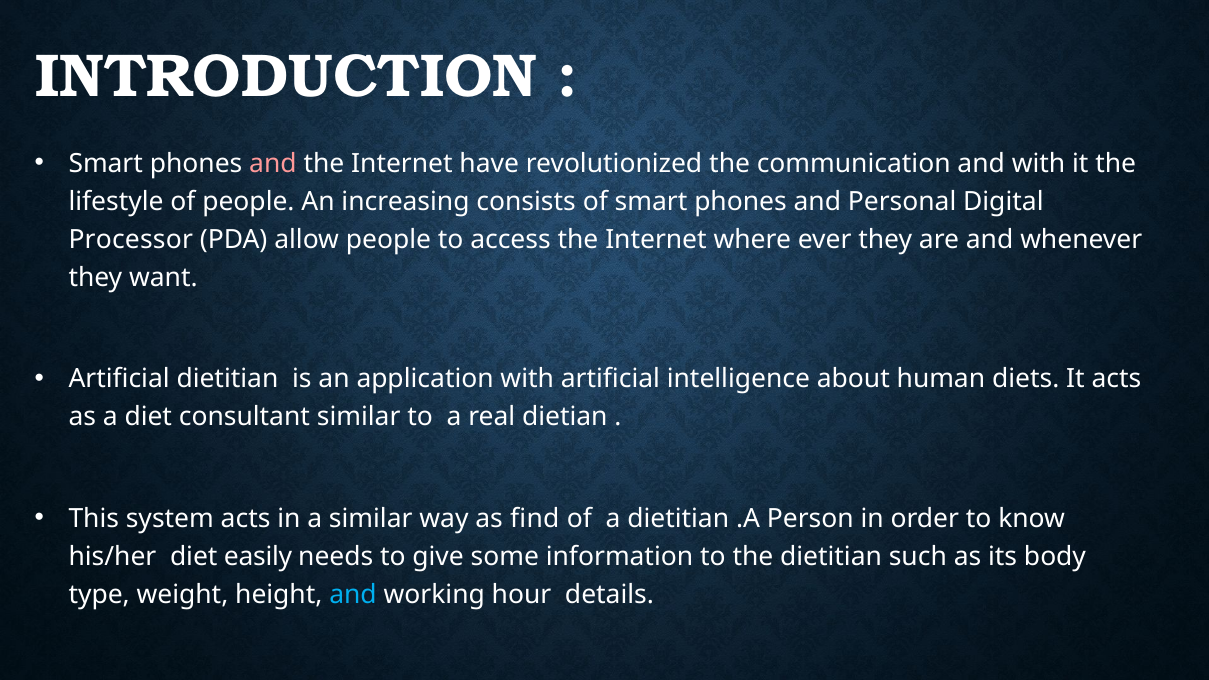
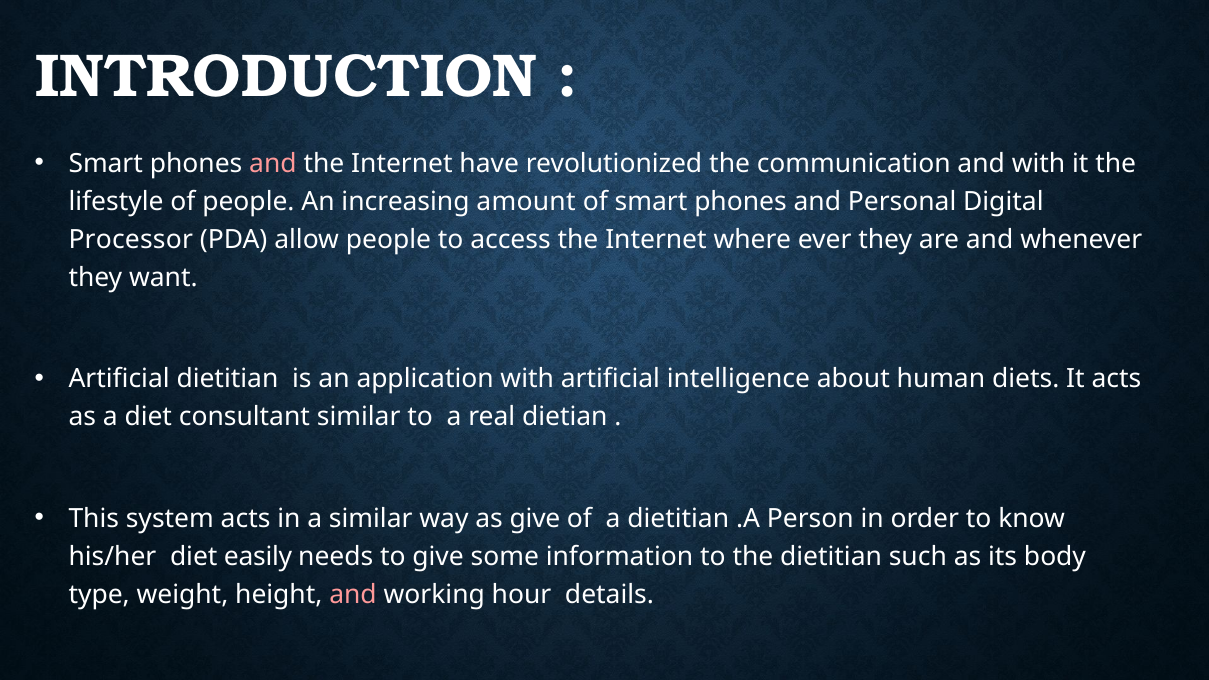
consists: consists -> amount (526, 202)
as find: find -> give (535, 519)
and colour: light blue -> pink (353, 595)
